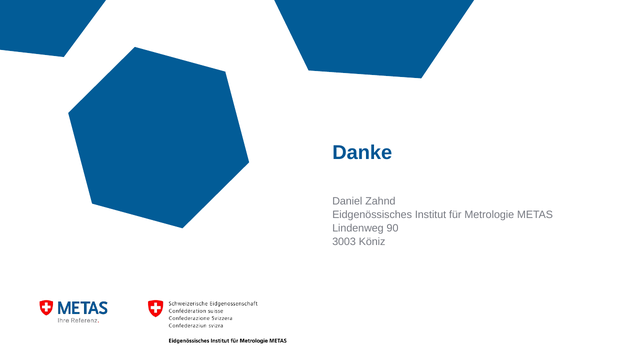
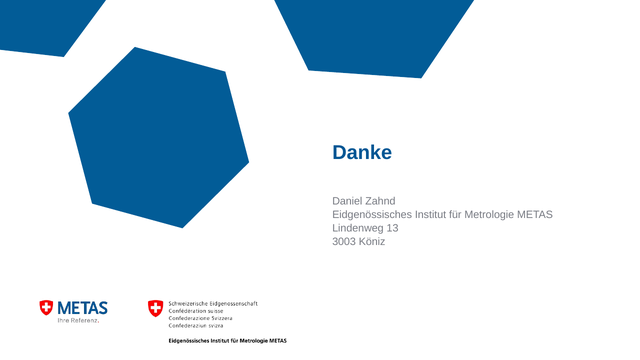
90: 90 -> 13 (393, 228)
